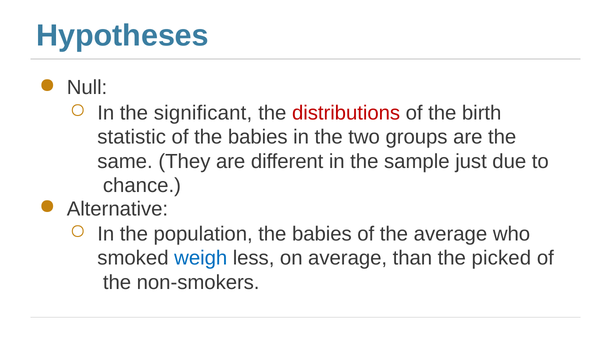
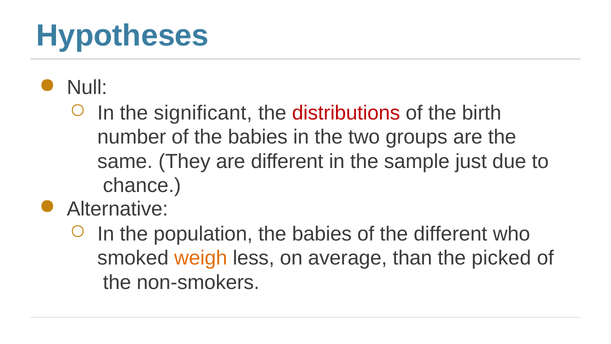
statistic: statistic -> number (132, 137)
the average: average -> different (450, 234)
weigh colour: blue -> orange (201, 258)
